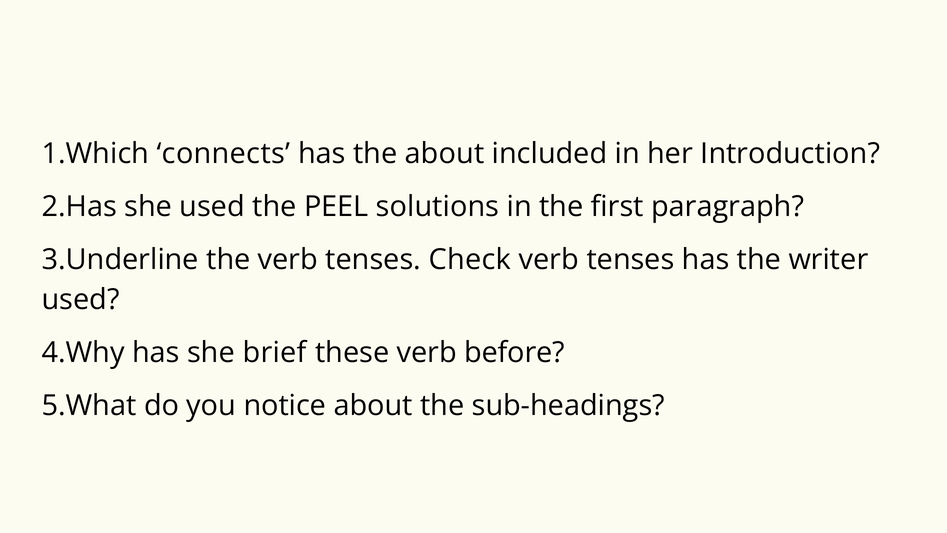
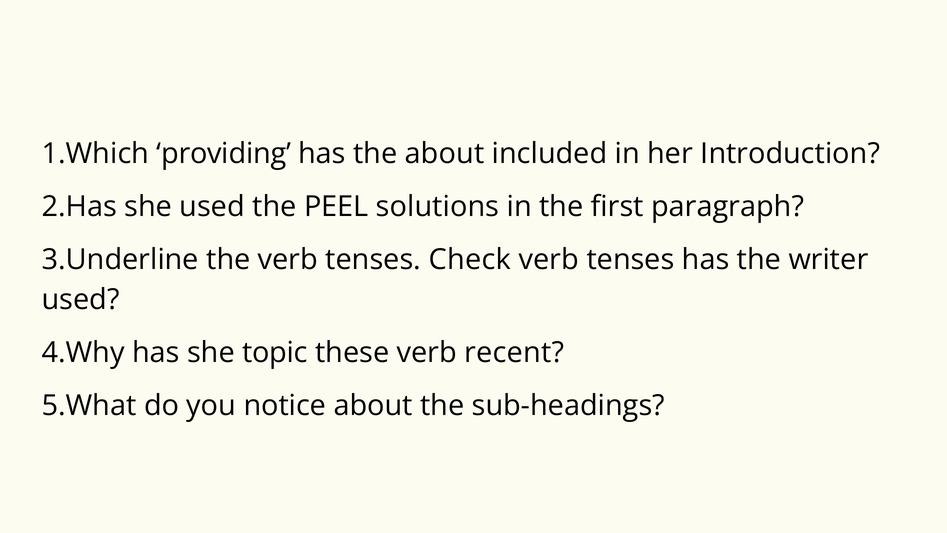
connects: connects -> providing (224, 153)
brief: brief -> topic (275, 352)
before: before -> recent (514, 352)
